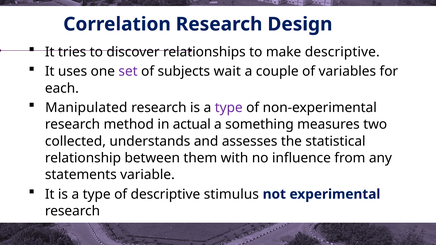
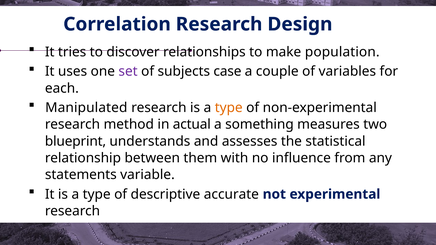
make descriptive: descriptive -> population (342, 52)
wait: wait -> case (227, 72)
type colour: purple -> orange (229, 108)
collected: collected -> blueprint (76, 141)
stimulus: stimulus -> accurate (231, 194)
